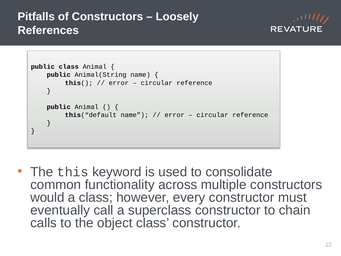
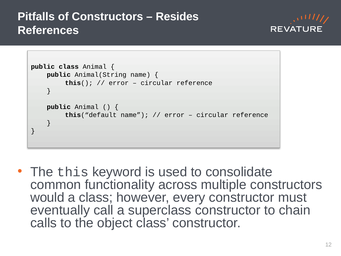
Loosely: Loosely -> Resides (177, 17)
